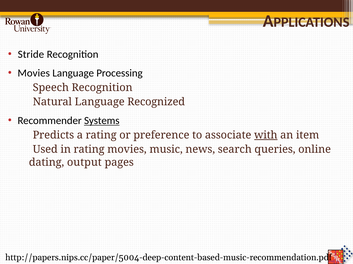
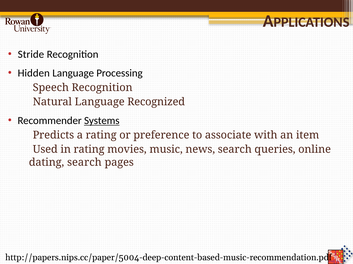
Movies: Movies -> Hidden (34, 73)
with underline: present -> none (266, 135)
dating output: output -> search (84, 163)
